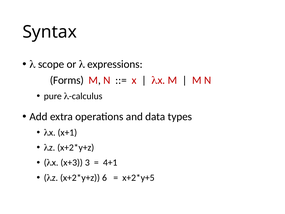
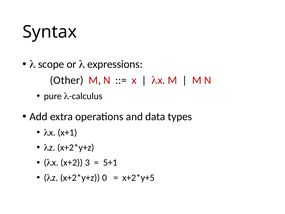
Forms: Forms -> Other (67, 80)
x+3: x+3 -> x+2 (72, 162)
4+1: 4+1 -> 5+1 (110, 162)
6: 6 -> 0 (104, 177)
